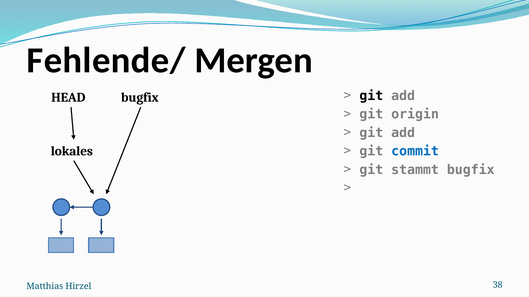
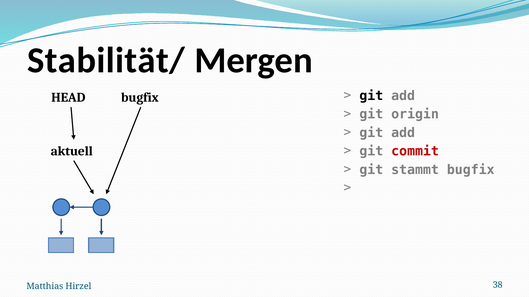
Fehlende/: Fehlende/ -> Stabilität/ (106, 61)
commit colour: blue -> red (415, 152)
lokales: lokales -> aktuell (72, 151)
